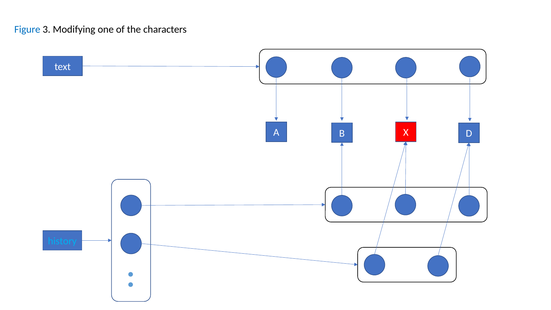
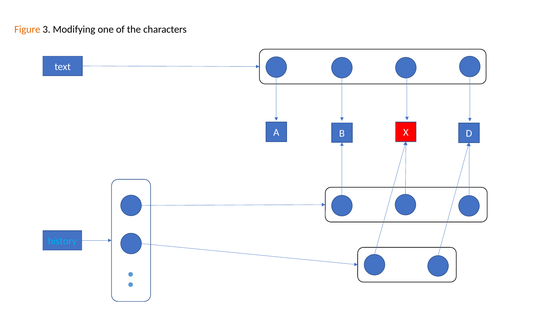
Figure colour: blue -> orange (27, 30)
